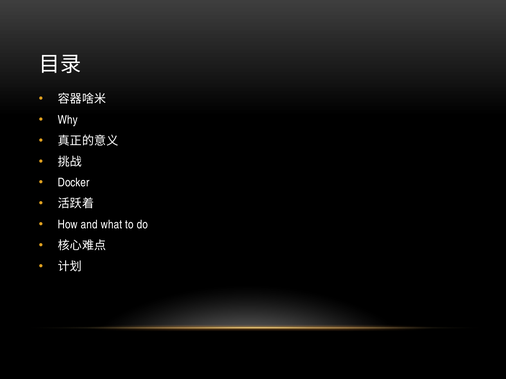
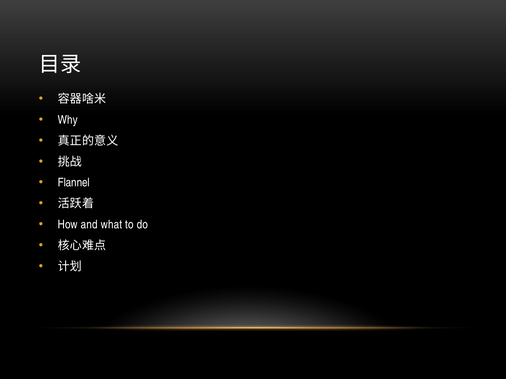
Docker: Docker -> Flannel (74, 183)
